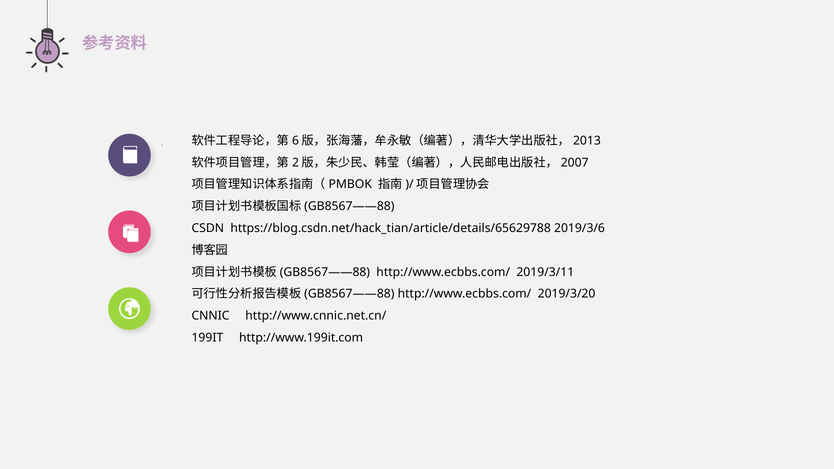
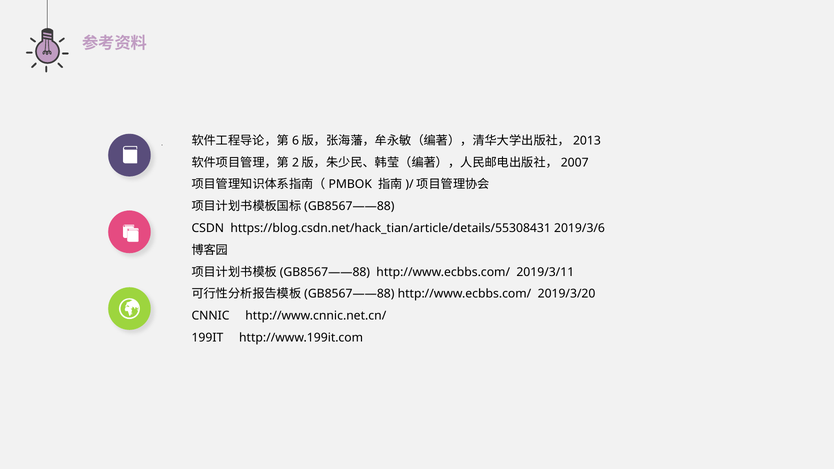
https://blog.csdn.net/hack_tian/article/details/65629788: https://blog.csdn.net/hack_tian/article/details/65629788 -> https://blog.csdn.net/hack_tian/article/details/55308431 (391, 228)
